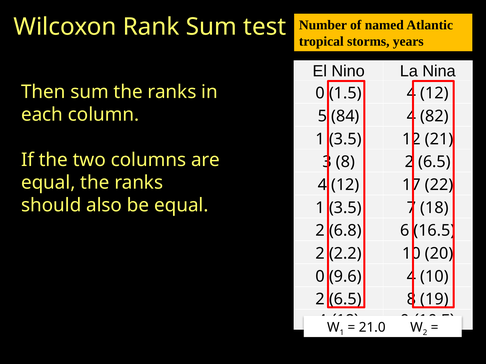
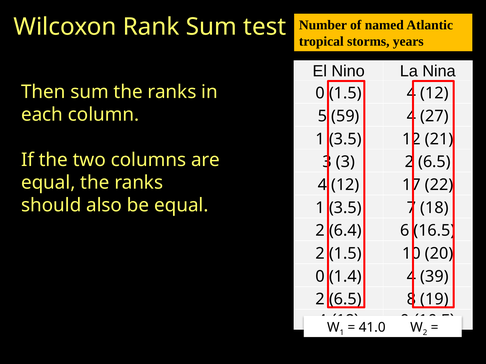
84: 84 -> 59 (345, 116)
82: 82 -> 27 (434, 116)
8: 8 -> 3 (345, 162)
6.8: 6.8 -> 6.4 (345, 231)
2 2.2: 2.2 -> 1.5 (345, 254)
9.6: 9.6 -> 1.4 (345, 277)
10: 10 -> 39 (434, 277)
21.0: 21.0 -> 41.0 (372, 328)
